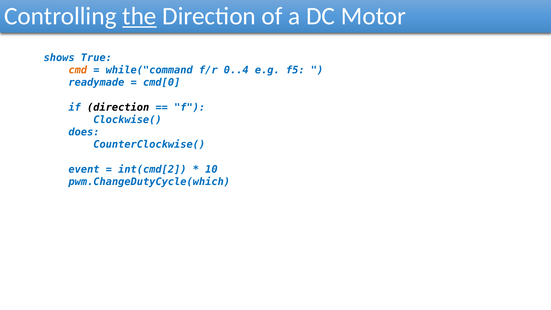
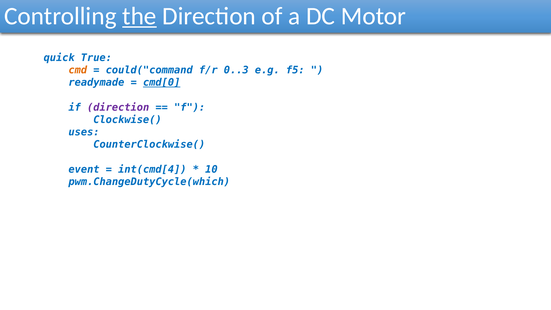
shows: shows -> quick (59, 58)
while("command: while("command -> could("command (149, 70)
0..4: 0..4 -> 0..3 (236, 70)
cmd[0 underline: none -> present (162, 83)
direction colour: black -> purple (118, 107)
does: does -> uses (84, 132)
int(cmd[2: int(cmd[2 -> int(cmd[4 (152, 169)
